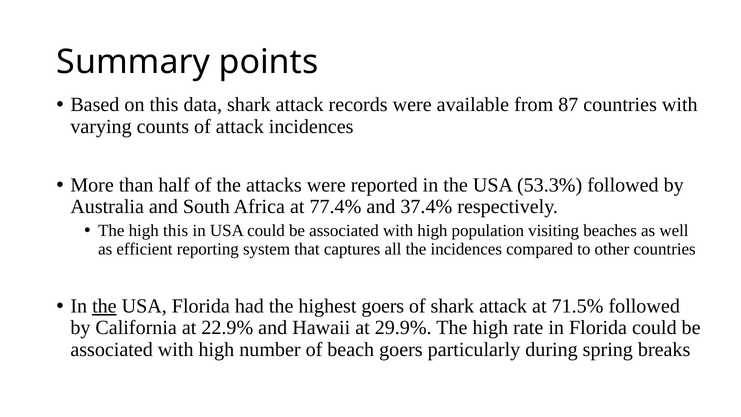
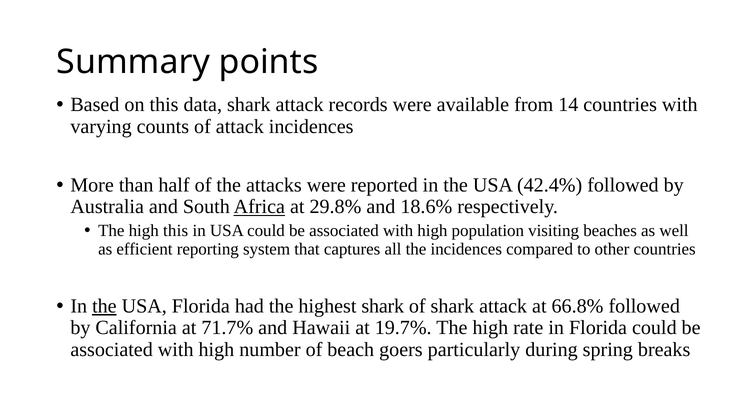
87: 87 -> 14 (568, 105)
53.3%: 53.3% -> 42.4% (550, 185)
Africa underline: none -> present (259, 207)
77.4%: 77.4% -> 29.8% (335, 207)
37.4%: 37.4% -> 18.6% (426, 207)
highest goers: goers -> shark (383, 306)
71.5%: 71.5% -> 66.8% (578, 306)
22.9%: 22.9% -> 71.7% (227, 328)
29.9%: 29.9% -> 19.7% (403, 328)
